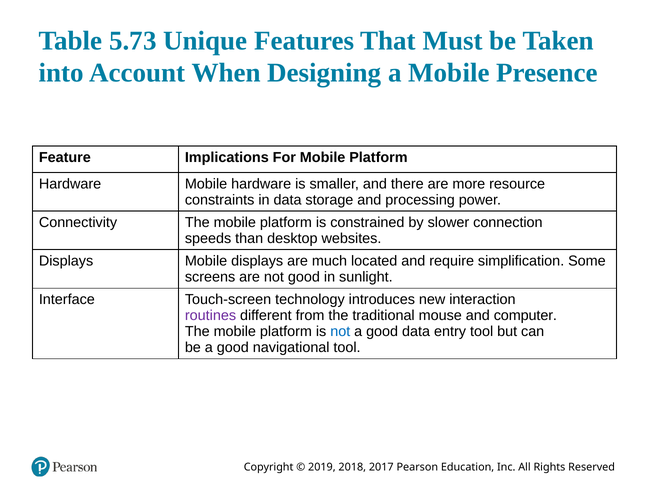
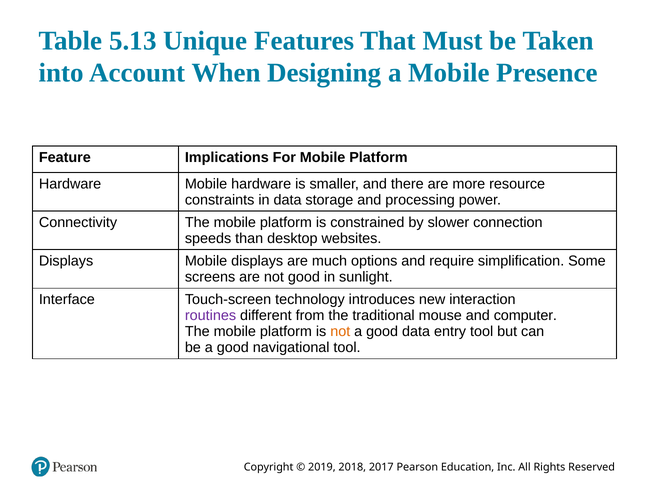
5.73: 5.73 -> 5.13 (133, 41)
located: located -> options (374, 261)
not colour: blue -> orange (340, 332)
